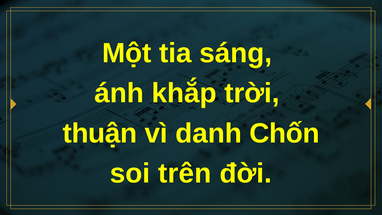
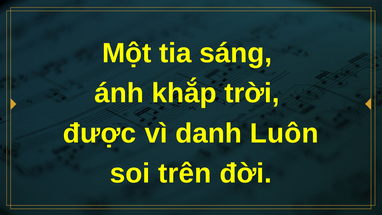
thuận: thuận -> được (100, 133)
Chốn: Chốn -> Luôn (284, 133)
